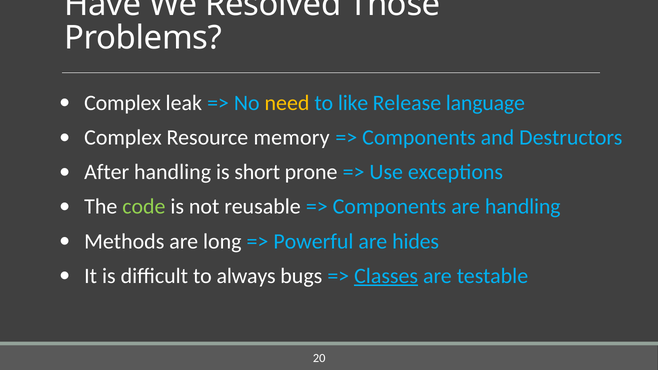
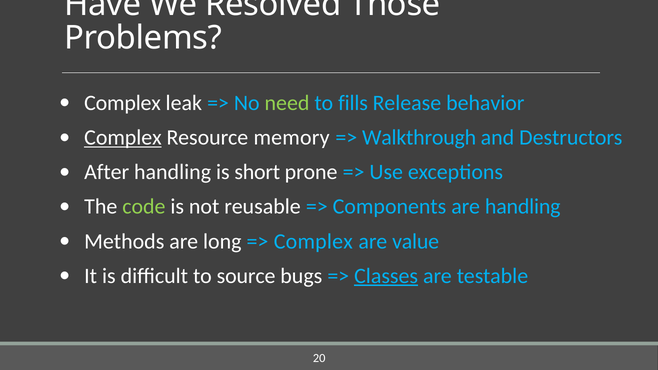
need colour: yellow -> light green (287, 103)
like: like -> fills (353, 103)
language: language -> behavior (485, 103)
Complex underline: none -> present (123, 138)
Components: Components -> Walkthrough (419, 138)
Powerful: Powerful -> Complex (313, 241)
hides: hides -> value (416, 241)
always: always -> source (246, 276)
